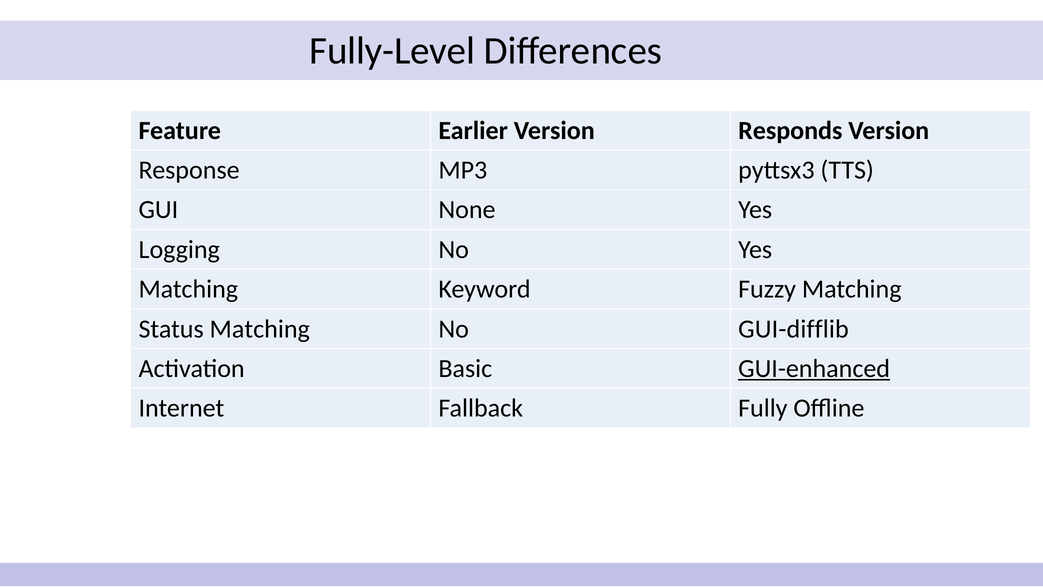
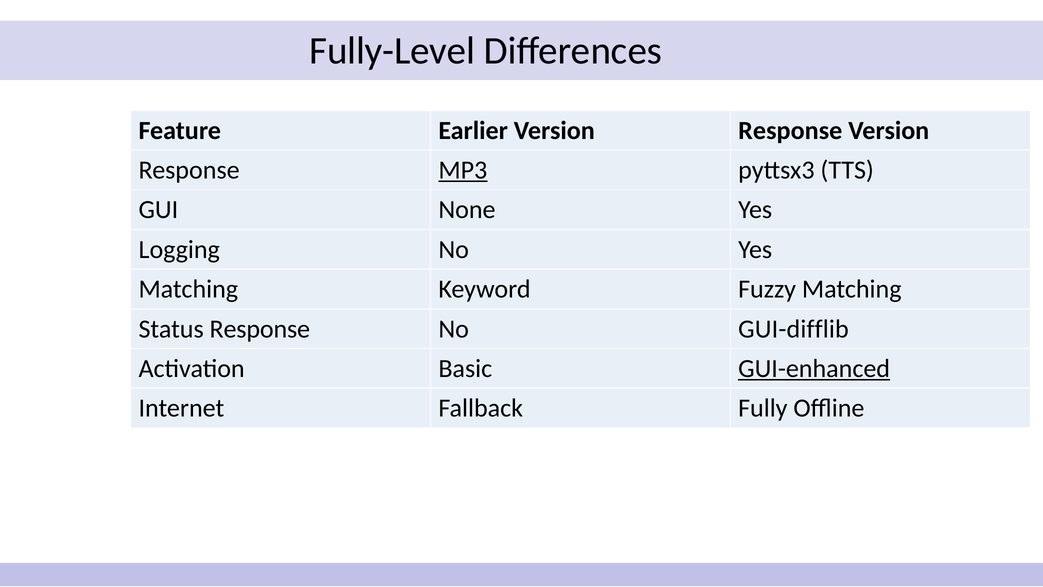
Earlier Version Responds: Responds -> Response (790, 130)
MP3 underline: none -> present (463, 170)
Status Matching: Matching -> Response (260, 329)
